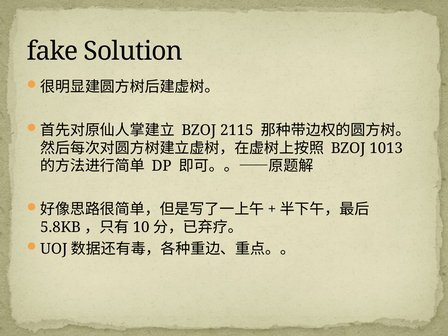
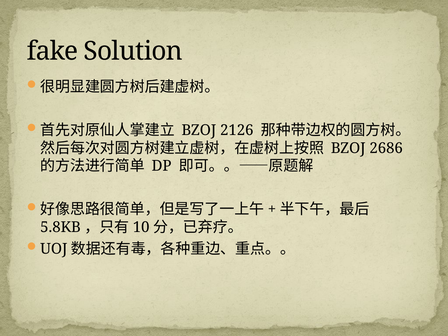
2115: 2115 -> 2126 (237, 130)
1013: 1013 -> 2686 (386, 148)
